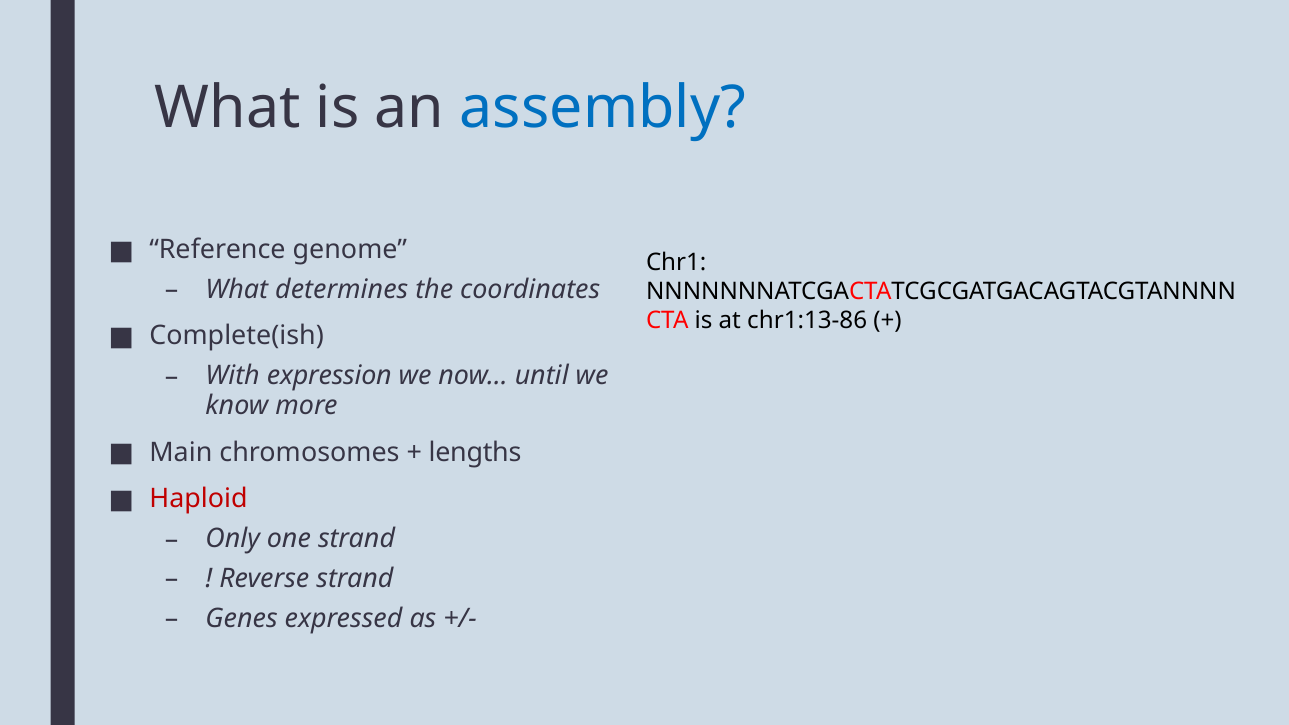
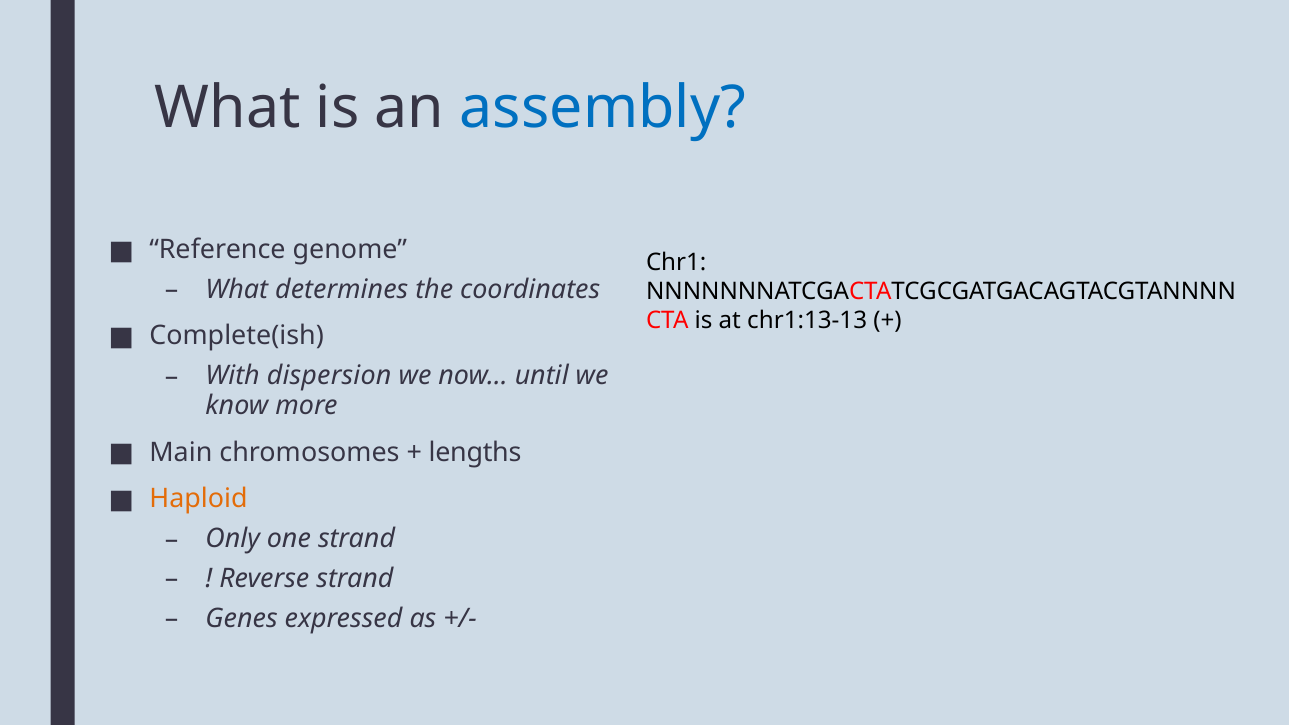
chr1:13-86: chr1:13-86 -> chr1:13-13 (807, 321)
expression: expression -> dispersion (329, 376)
Haploid colour: red -> orange (198, 499)
